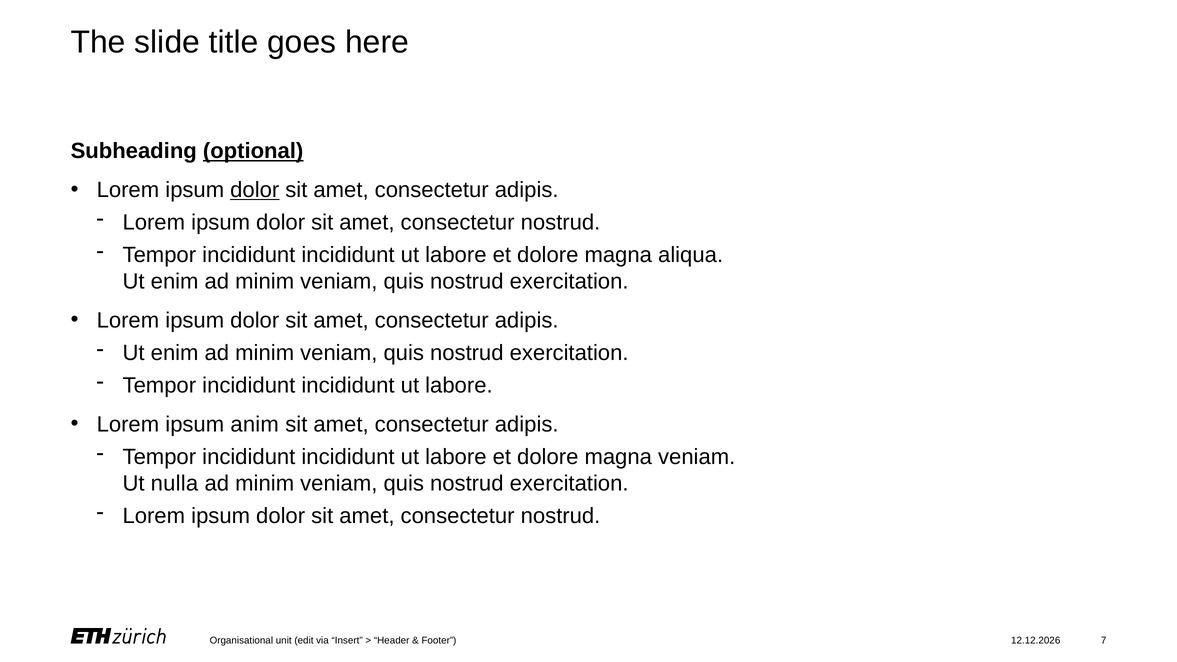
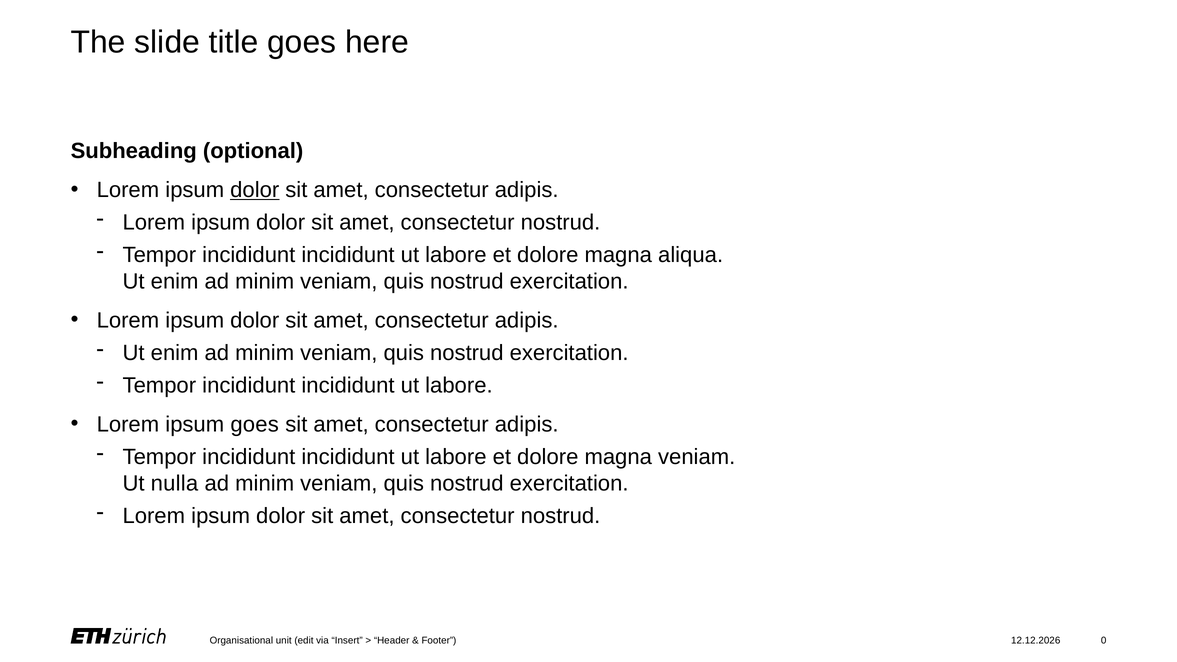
optional underline: present -> none (253, 151)
ipsum anim: anim -> goes (255, 424)
7: 7 -> 0 (1104, 641)
